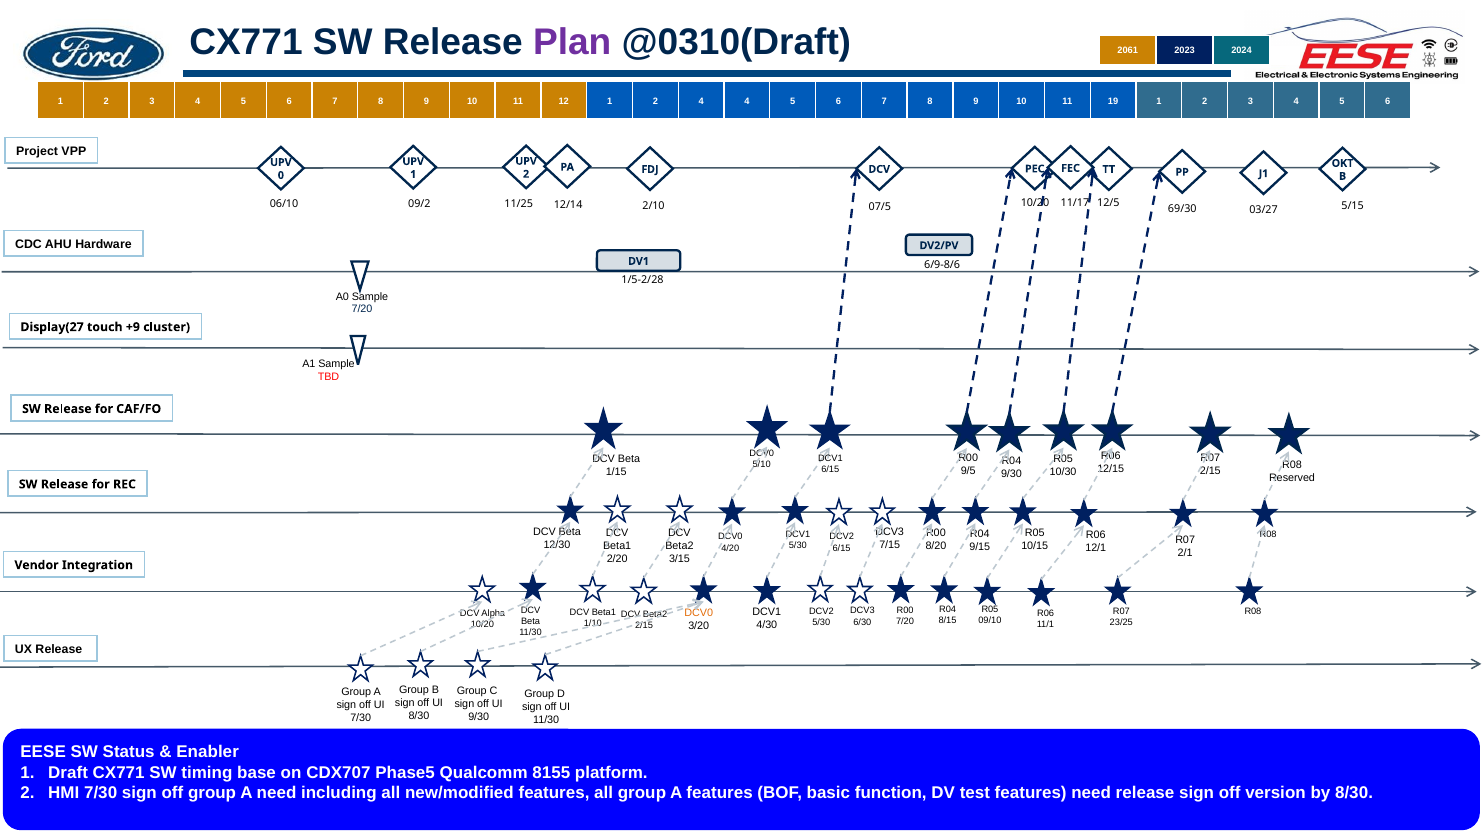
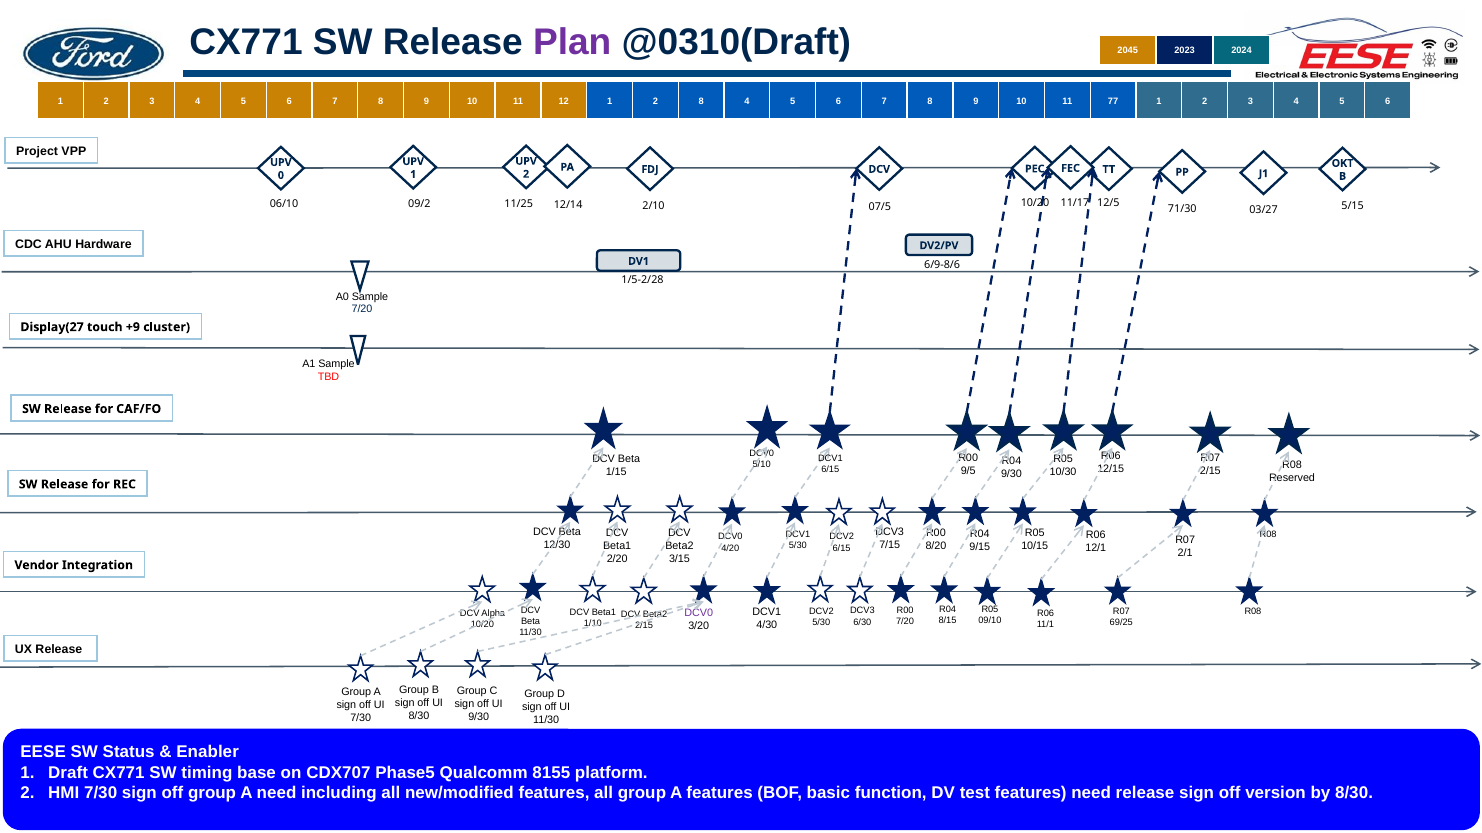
2061: 2061 -> 2045 (1128, 51)
2 4: 4 -> 8 (701, 101)
19: 19 -> 77 (1113, 101)
69/30: 69/30 -> 71/30 (1182, 209)
DCV0 colour: orange -> purple (699, 614)
23/25: 23/25 -> 69/25 (1121, 623)
